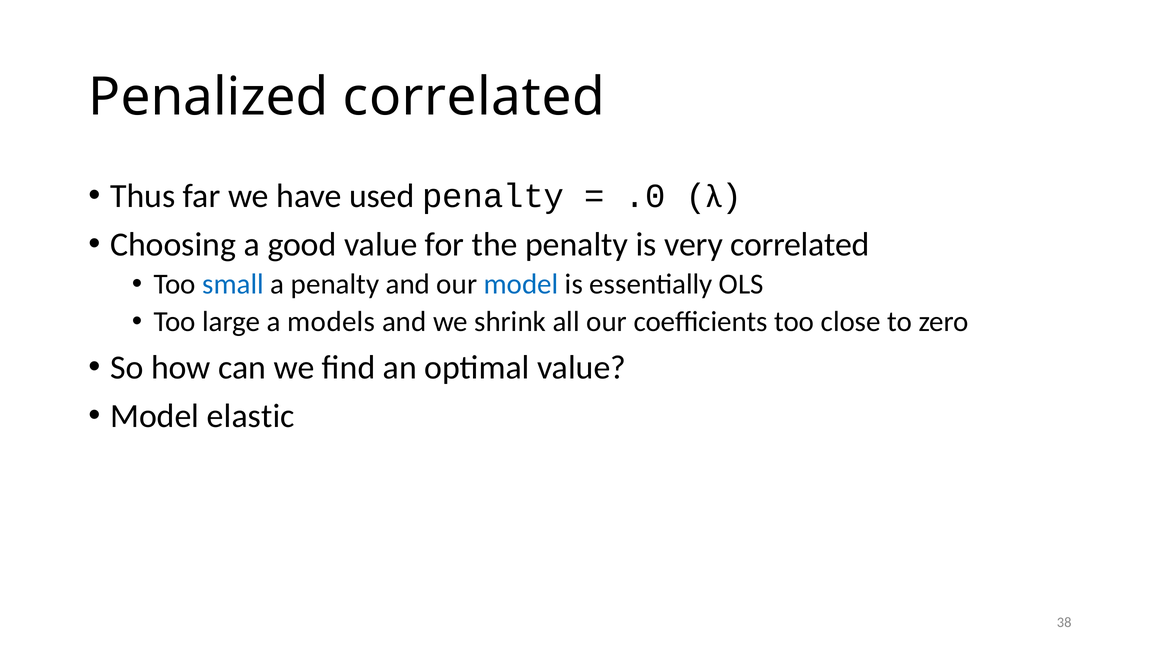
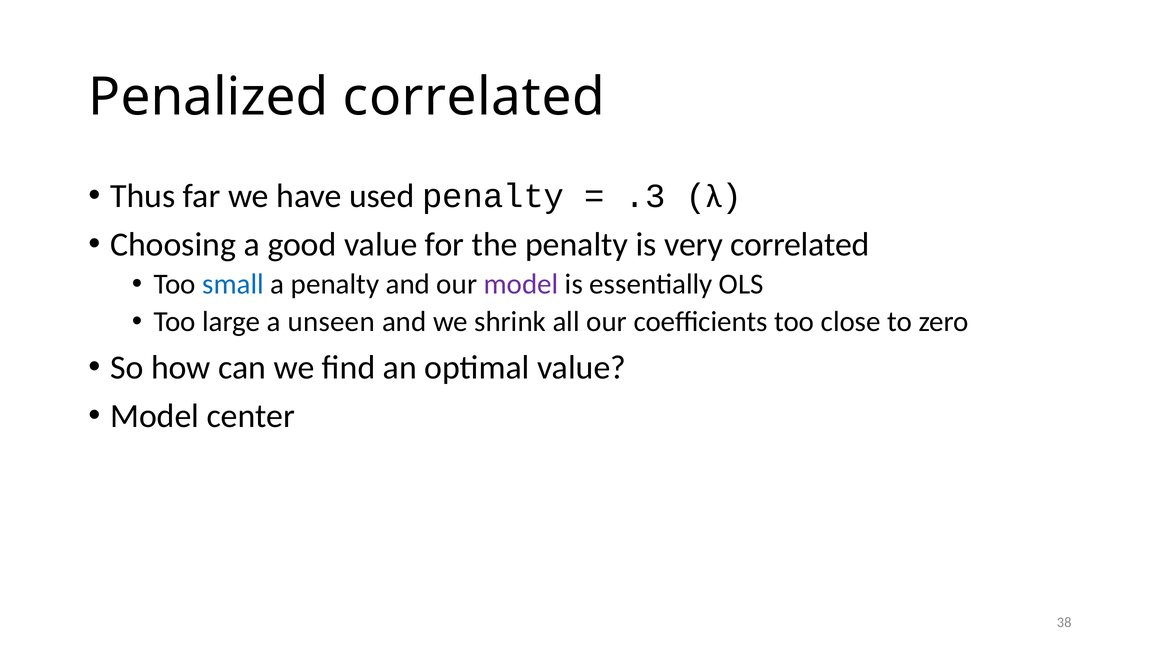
.0: .0 -> .3 (645, 196)
model colour: blue -> purple (521, 285)
models: models -> unseen (331, 322)
elastic: elastic -> center (251, 416)
